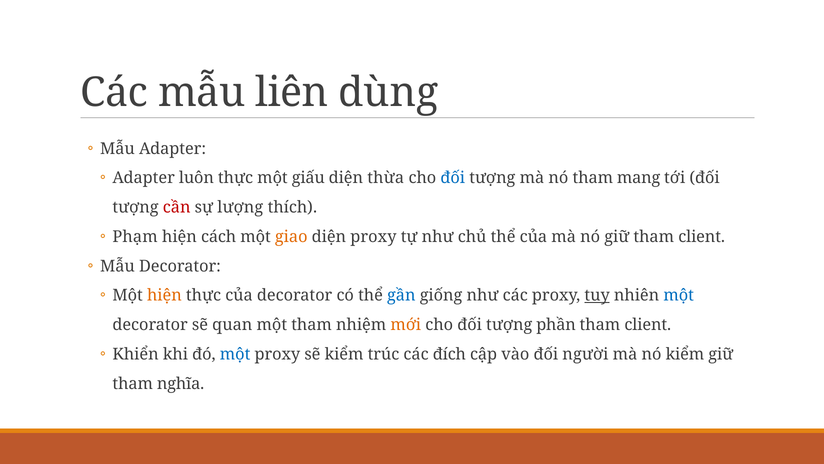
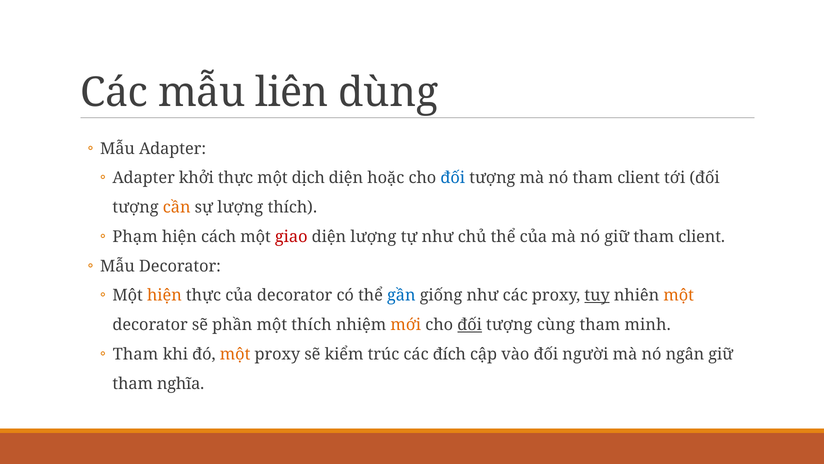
luôn: luôn -> khởi (196, 178)
giấu: giấu -> dịch (308, 178)
thừa: thừa -> hoặc (386, 178)
nó tham mang: mang -> client (639, 178)
cần colour: red -> orange (177, 207)
giao colour: orange -> red (291, 237)
diện proxy: proxy -> lượng (373, 237)
một colour: blue -> orange (679, 295)
quan: quan -> phần (232, 325)
một tham: tham -> thích (311, 325)
đối underline: none -> present (470, 325)
phần: phần -> cùng (556, 325)
client: client -> minh (648, 325)
Khiển: Khiển -> Tham (136, 354)
một colour: blue -> orange (235, 354)
nó kiểm: kiểm -> ngân (685, 354)
